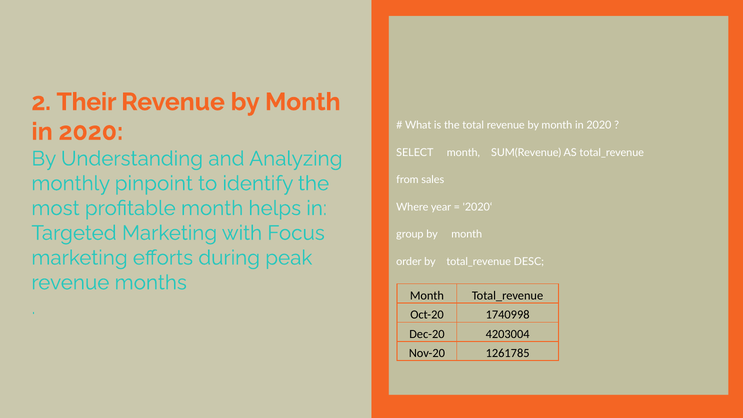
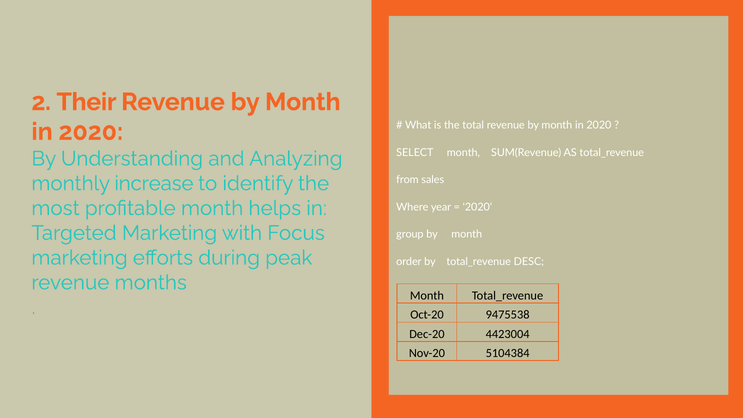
pinpoint: pinpoint -> increase (154, 183)
1740998: 1740998 -> 9475538 (508, 315)
4203004: 4203004 -> 4423004 (508, 334)
1261785: 1261785 -> 5104384 (508, 353)
